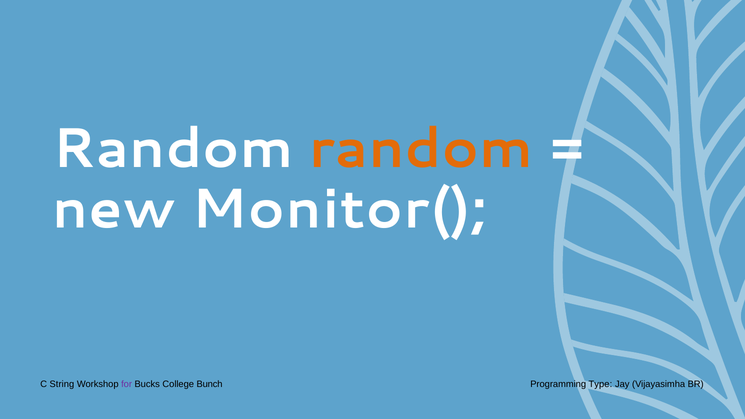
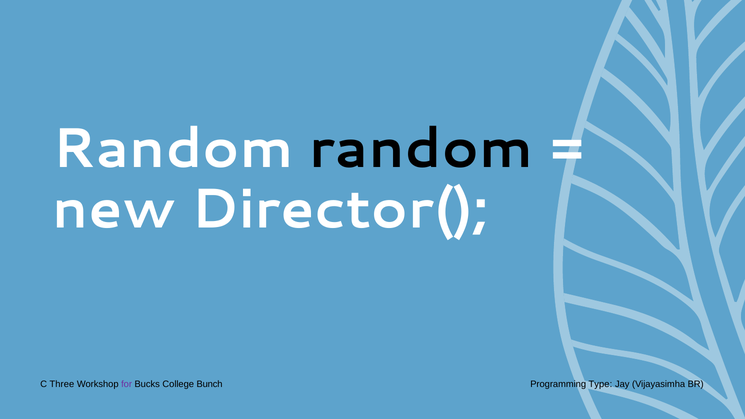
random colour: orange -> black (421, 149)
Monitor(: Monitor( -> Director( (340, 209)
String: String -> Three (62, 384)
